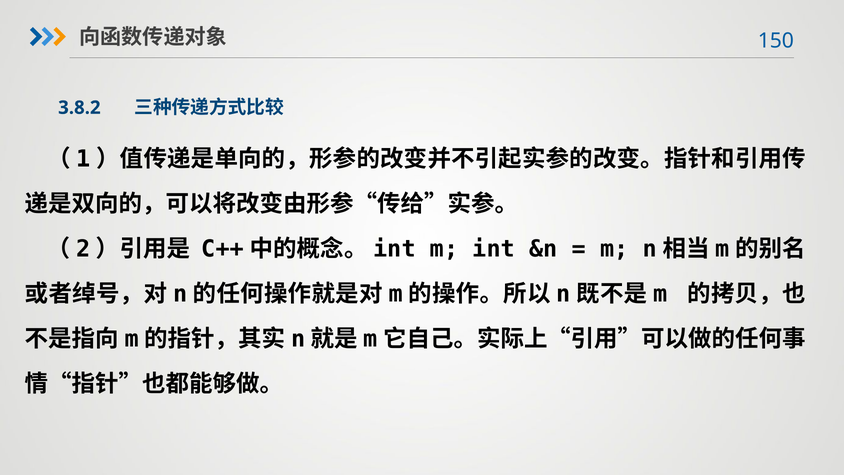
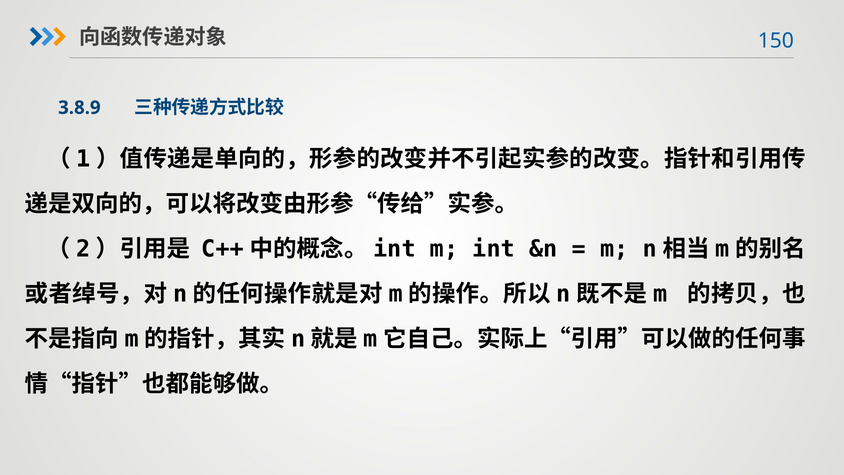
3.8.2: 3.8.2 -> 3.8.9 (79, 108)
